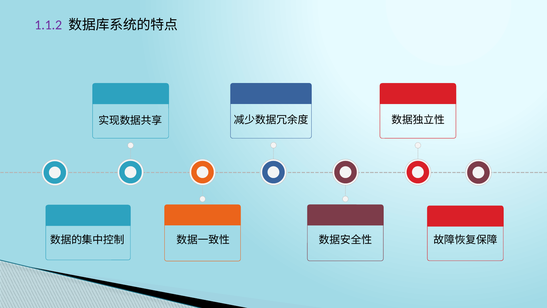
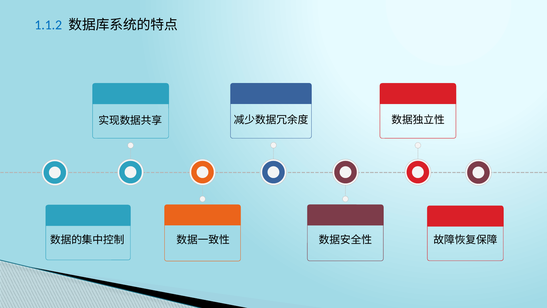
1.1.2 colour: purple -> blue (48, 25)
